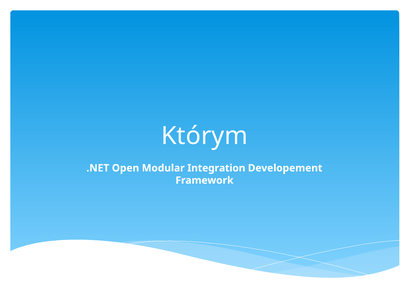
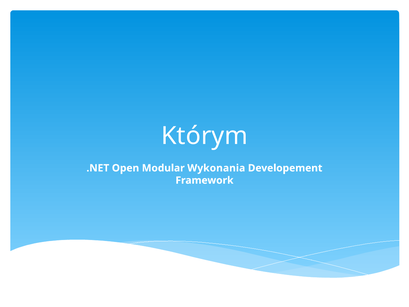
Integration: Integration -> Wykonania (216, 168)
